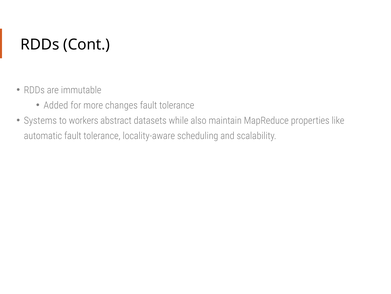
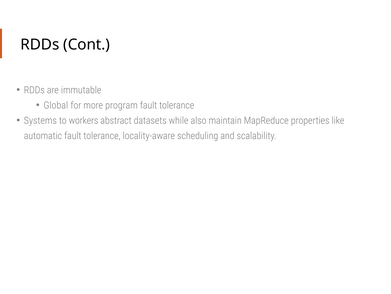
Added: Added -> Global (56, 105)
changes: changes -> program (121, 105)
